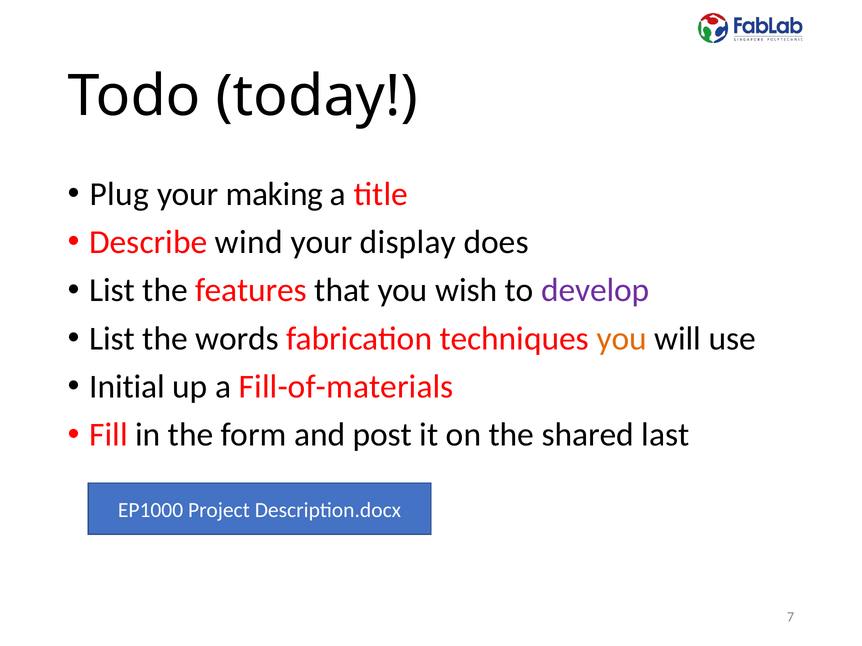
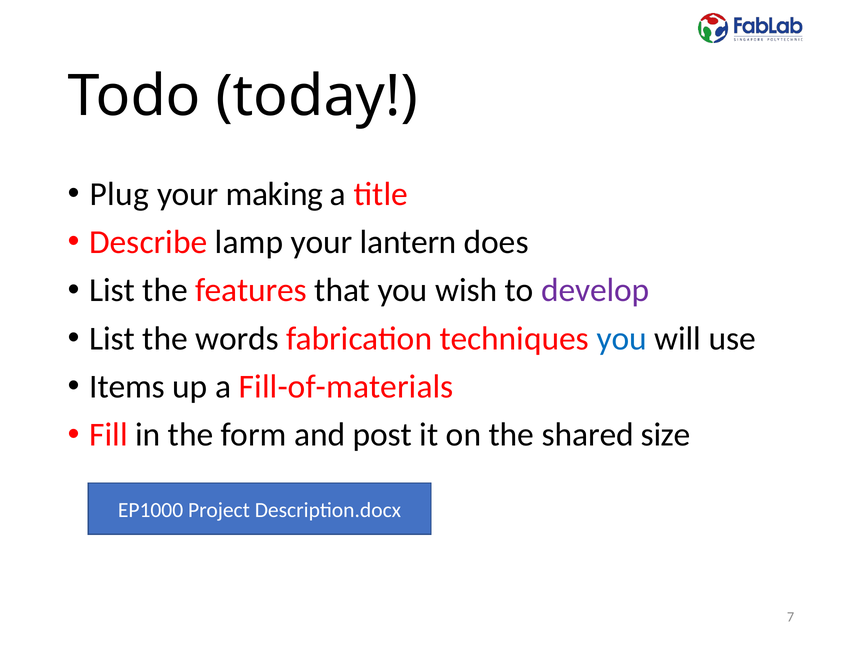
wind: wind -> lamp (249, 242)
display: display -> lantern (408, 242)
you colour: orange -> blue (622, 339)
Initial: Initial -> Items (127, 387)
last: last -> size (666, 435)
